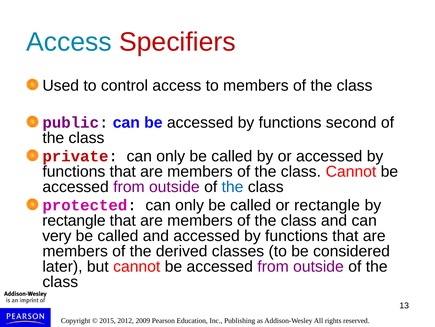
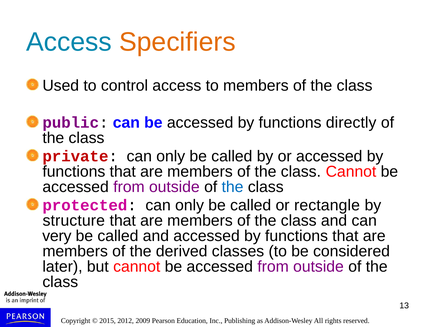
Specifiers colour: red -> orange (177, 42)
second: second -> directly (351, 122)
rectangle: rectangle -> structure (74, 220)
